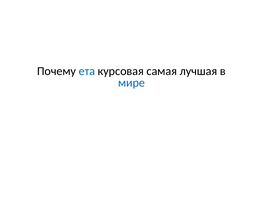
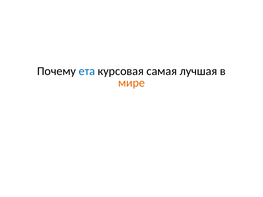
мире colour: blue -> orange (132, 83)
